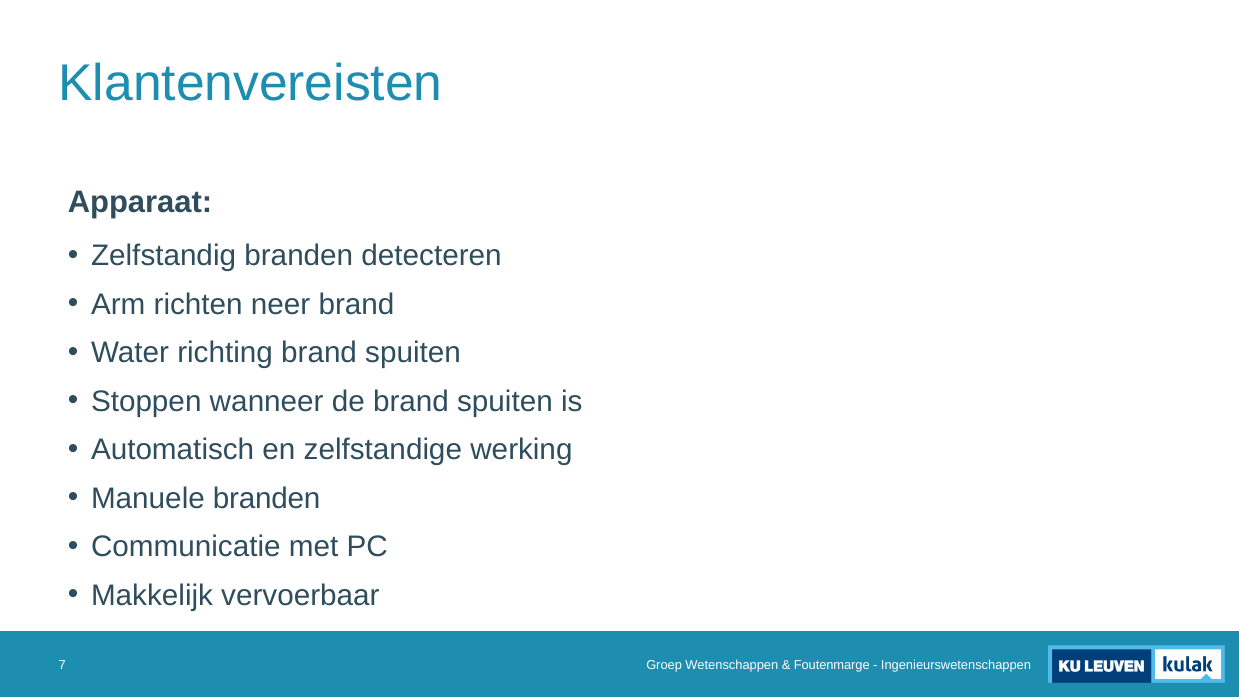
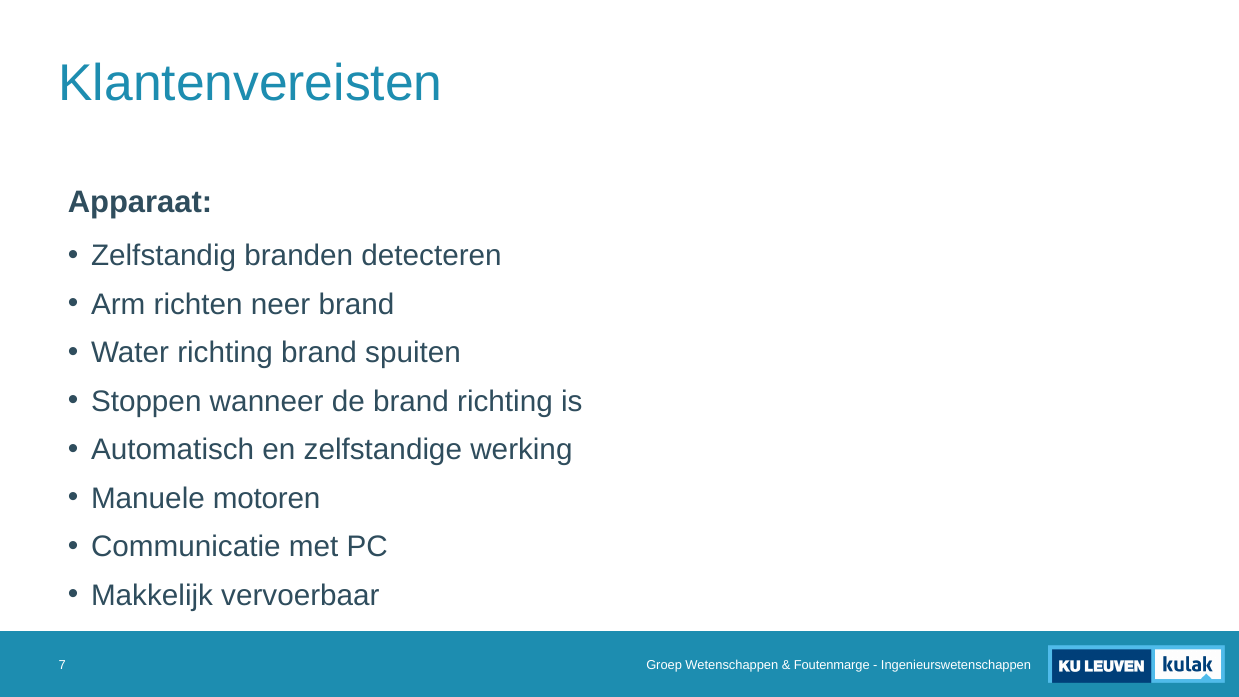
de brand spuiten: spuiten -> richting (505, 401)
Manuele branden: branden -> motoren (267, 498)
